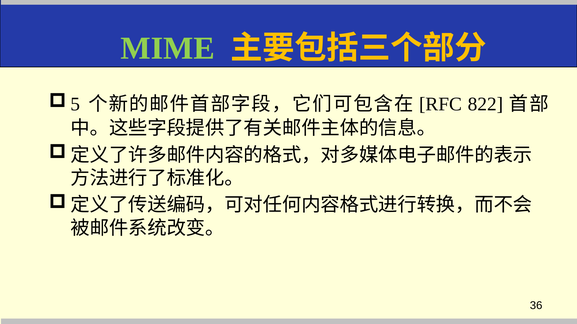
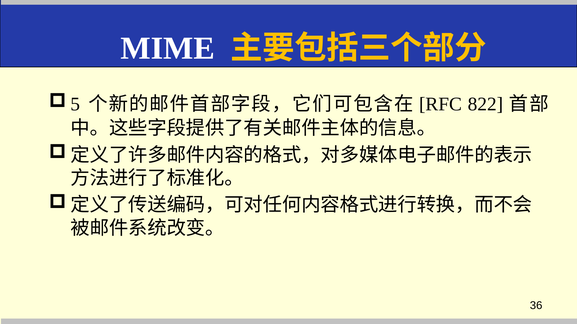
MIME colour: light green -> white (168, 48)
